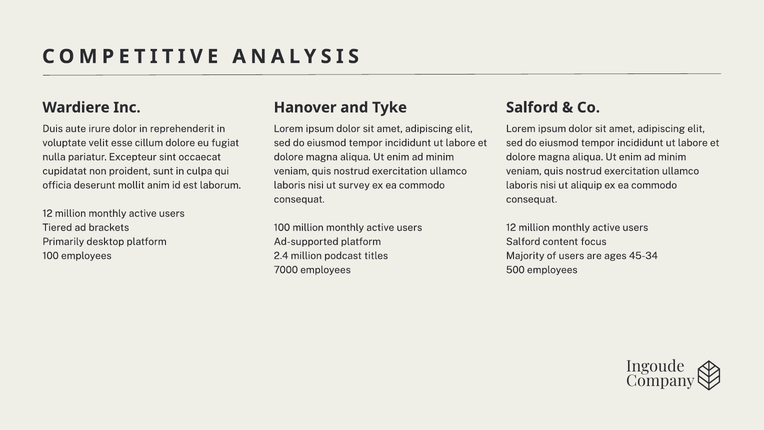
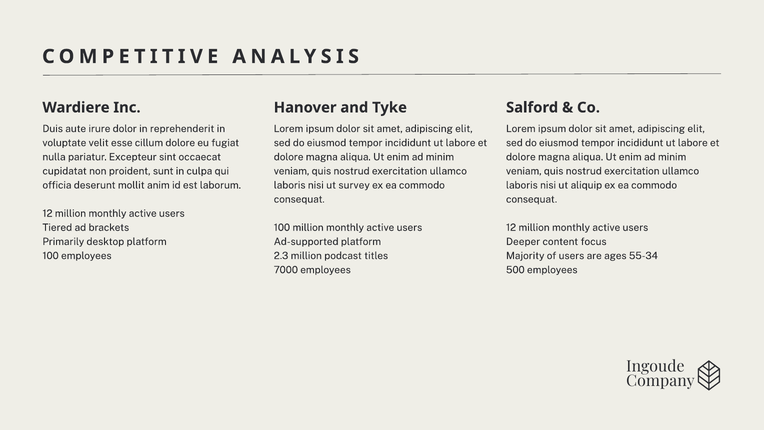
Salford: Salford -> Deeper (523, 242)
2.4: 2.4 -> 2.3 (281, 256)
45-34: 45-34 -> 55-34 (643, 256)
